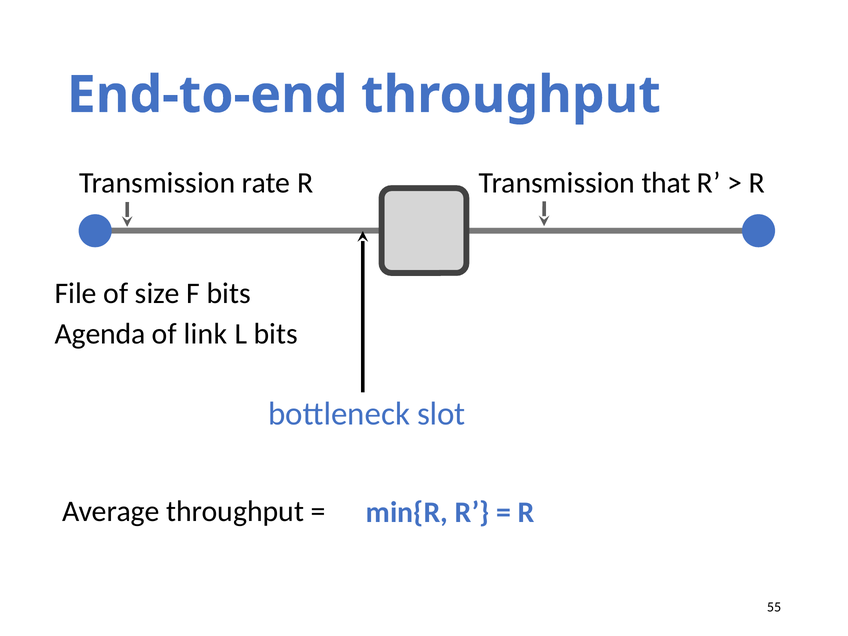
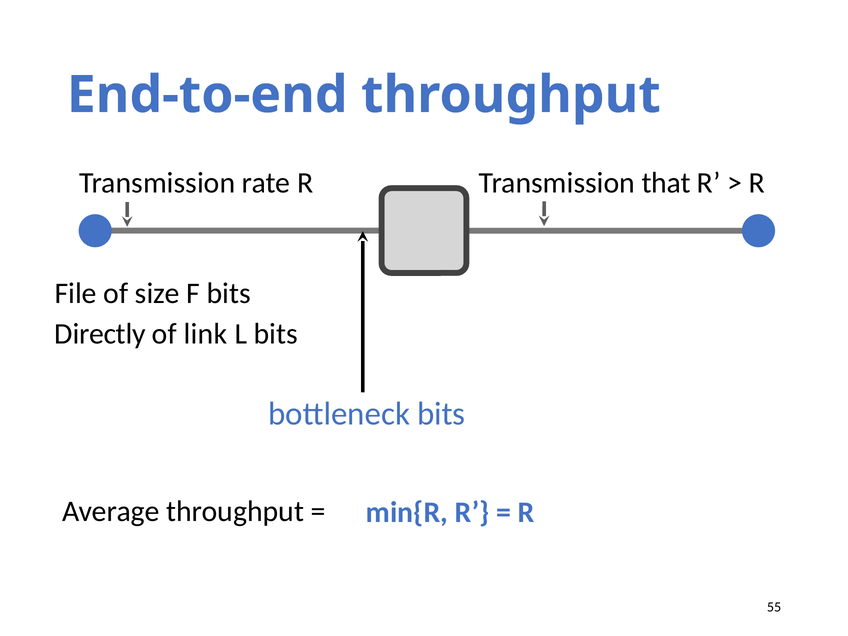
Agenda: Agenda -> Directly (100, 334)
bottleneck slot: slot -> bits (441, 414)
